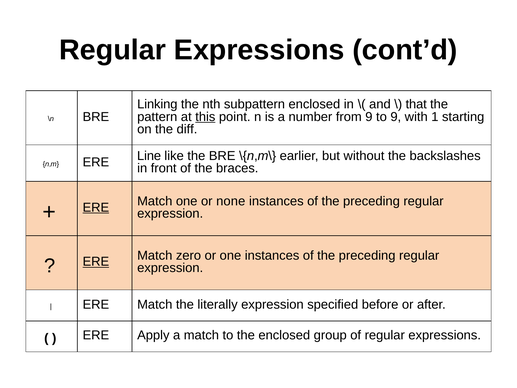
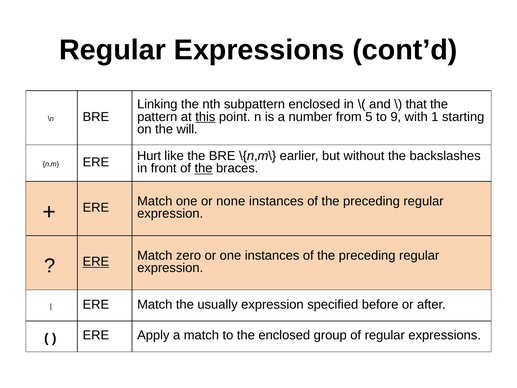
from 9: 9 -> 5 (369, 117)
diff: diff -> will (187, 129)
Line: Line -> Hurt (149, 156)
the underline: none -> present (204, 168)
ERE underline: present -> none (96, 207)
literally: literally -> usually (218, 304)
